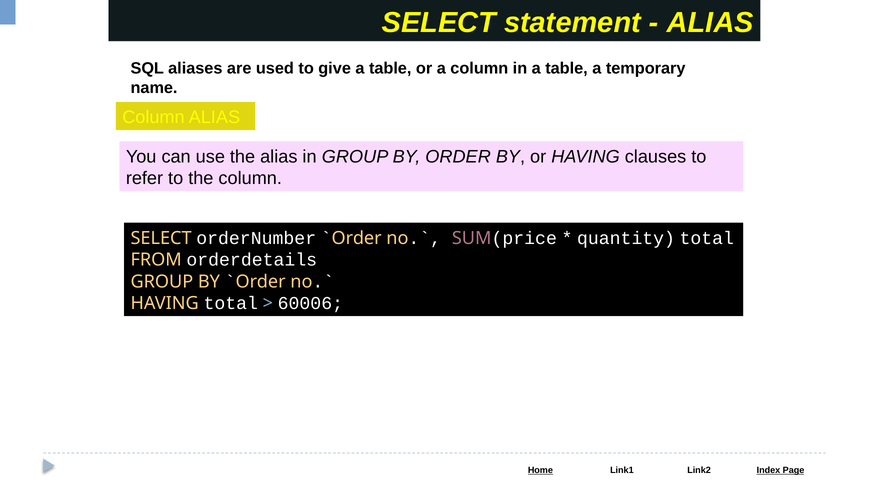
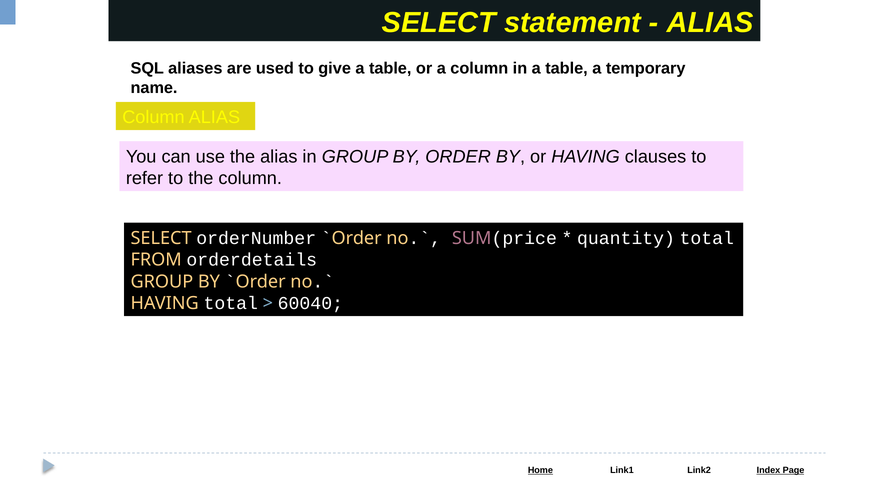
60006: 60006 -> 60040 (310, 303)
